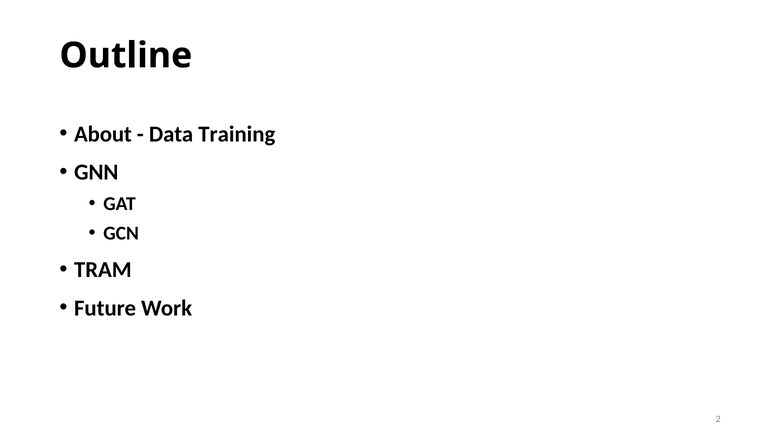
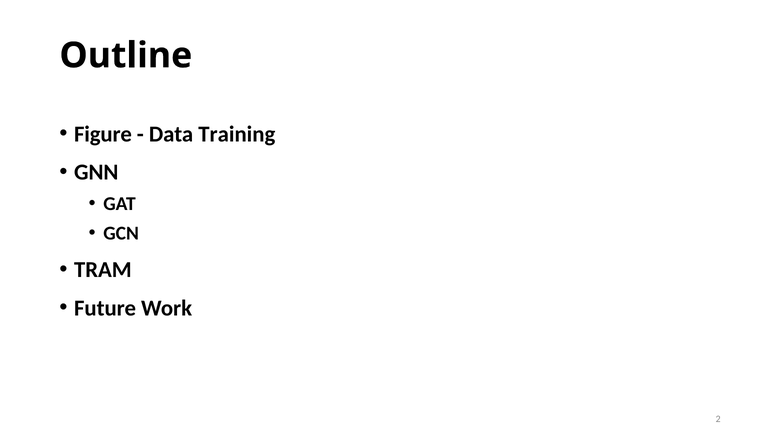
About: About -> Figure (103, 134)
